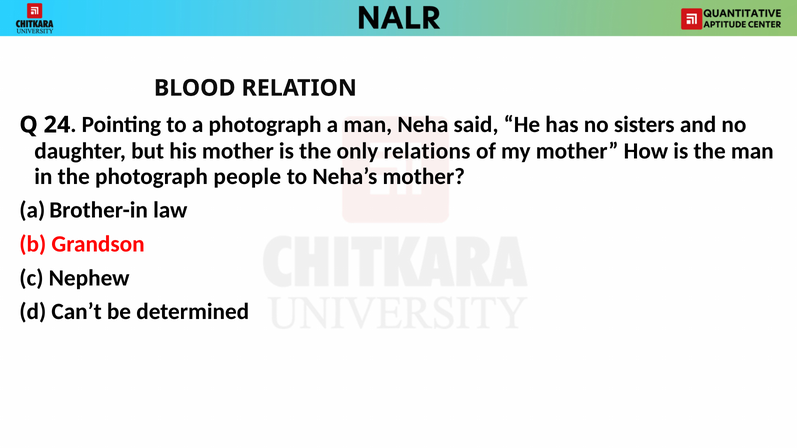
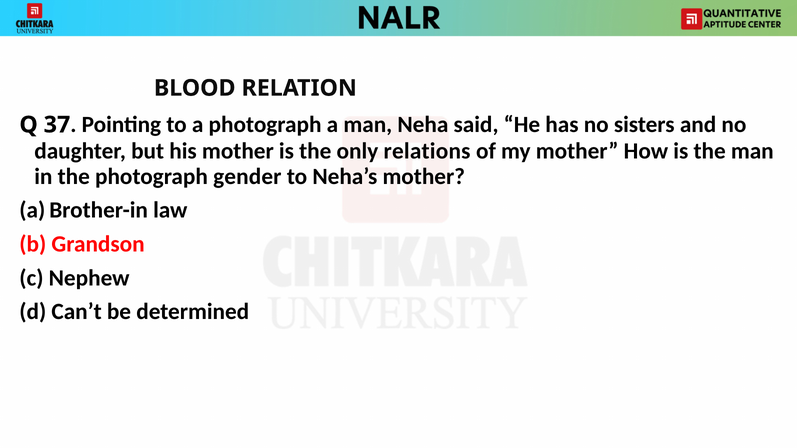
24: 24 -> 37 (57, 125)
people: people -> gender (247, 177)
